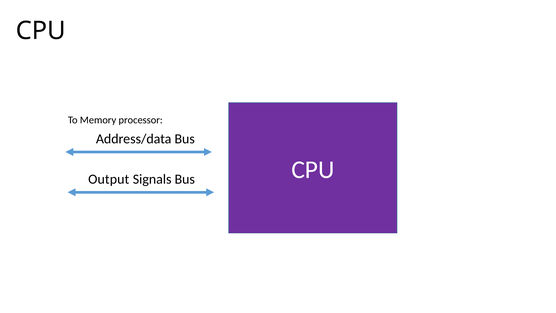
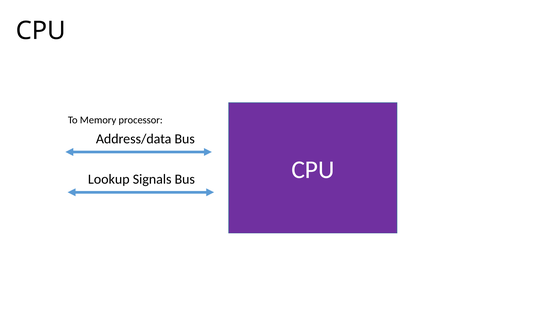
Output: Output -> Lookup (109, 179)
